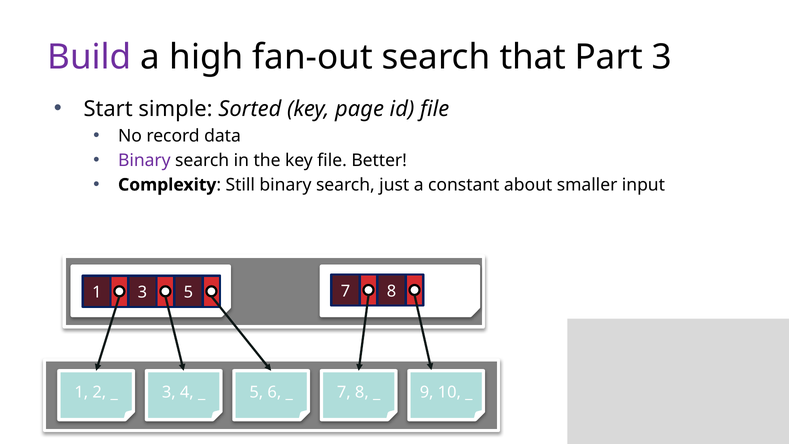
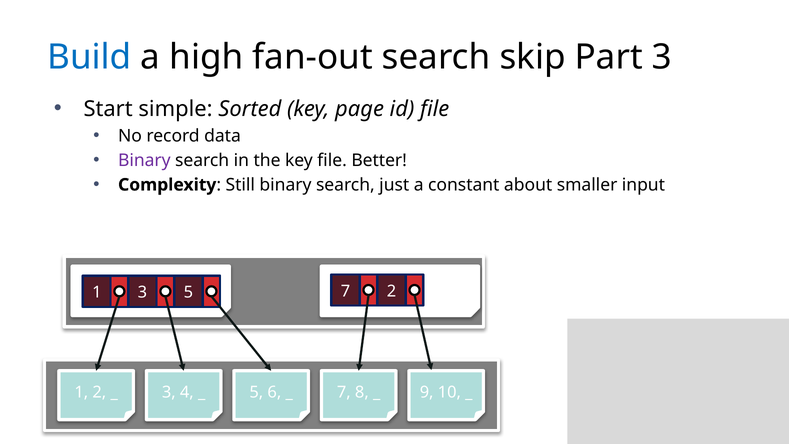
Build colour: purple -> blue (89, 57)
that: that -> skip (533, 57)
5 7 8: 8 -> 2 (392, 291)
